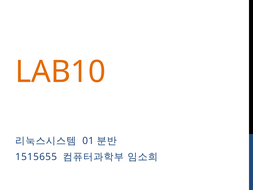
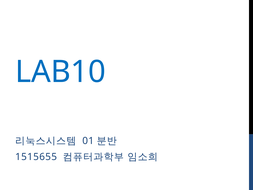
LAB10 colour: orange -> blue (60, 72)
